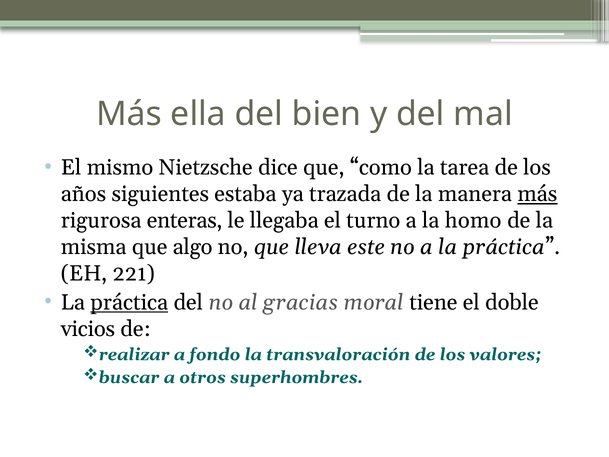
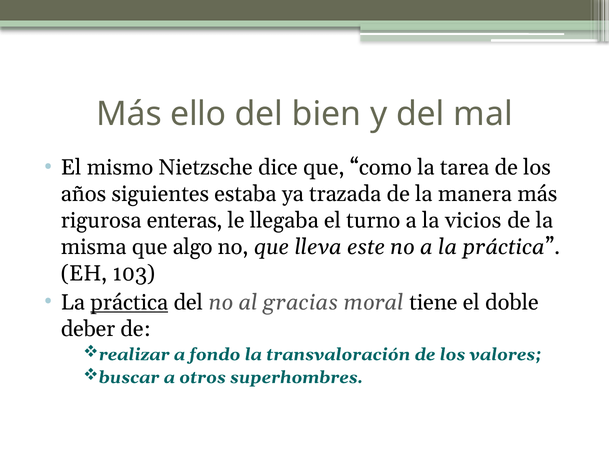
ella: ella -> ello (198, 114)
más underline: present -> none (537, 194)
homo: homo -> vicios (473, 220)
221: 221 -> 103 (134, 273)
vicios: vicios -> deber (88, 329)
